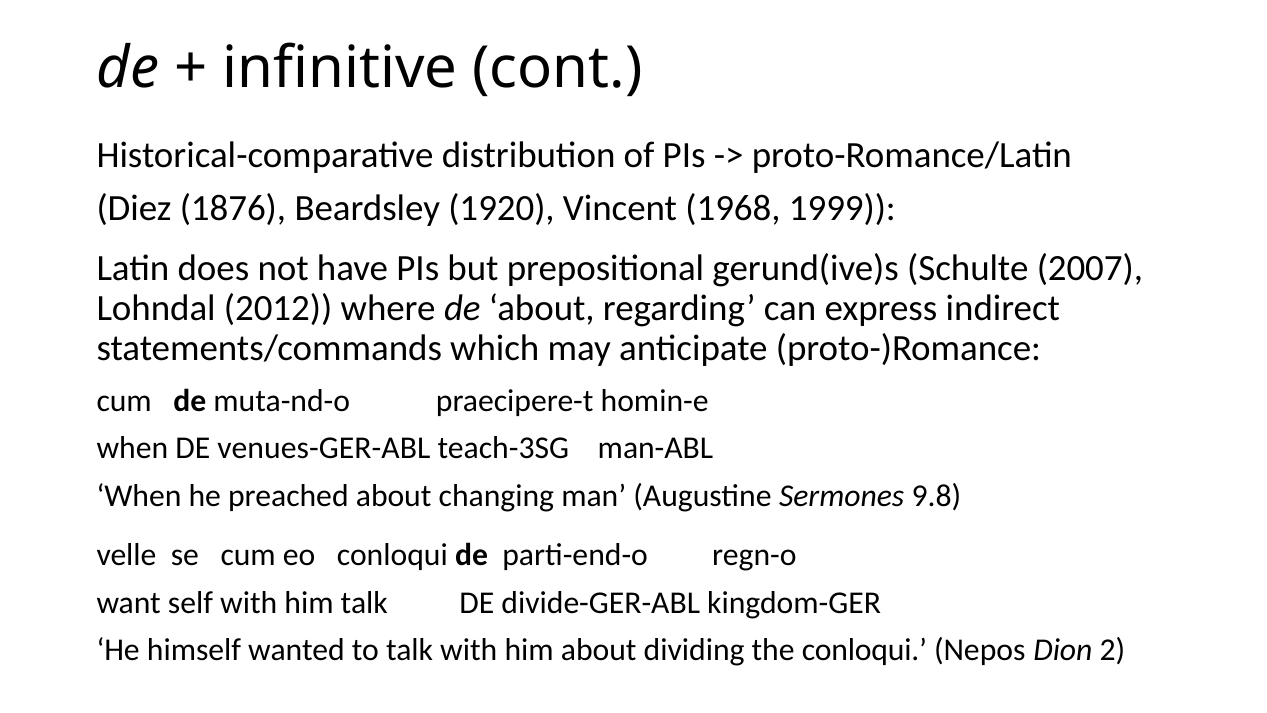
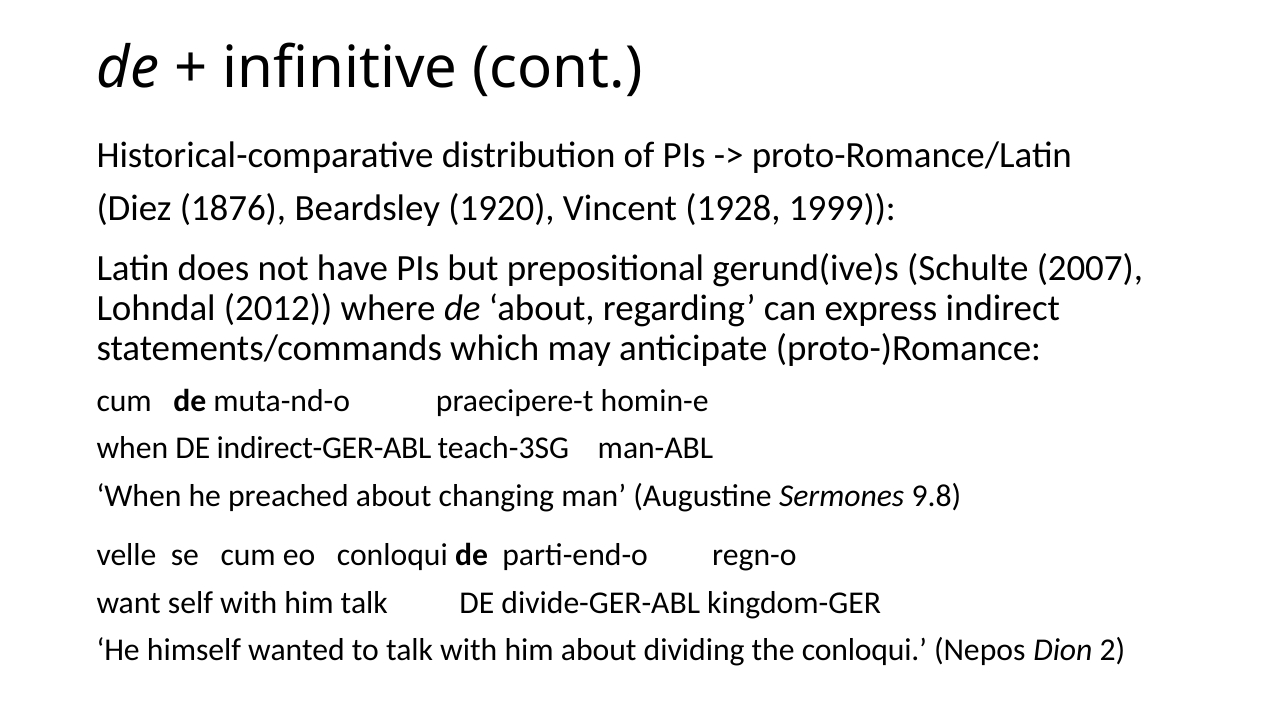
1968: 1968 -> 1928 (733, 208)
venues-GER-ABL: venues-GER-ABL -> indirect-GER-ABL (324, 448)
